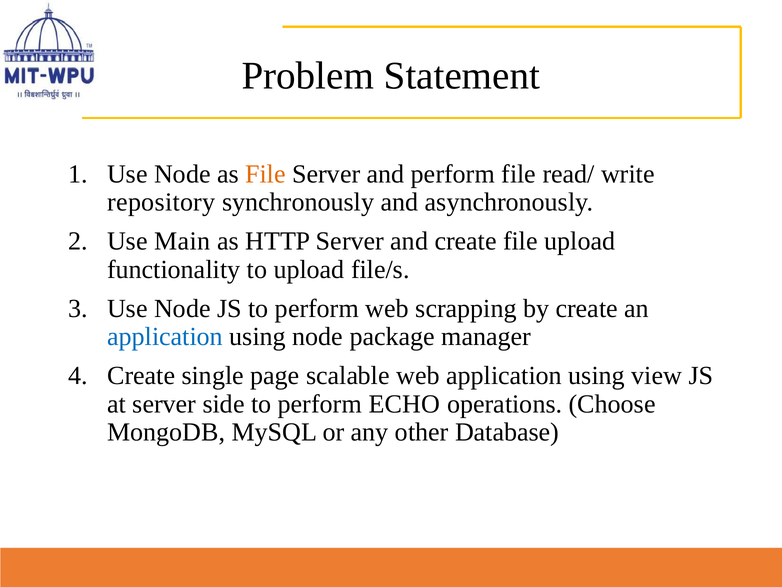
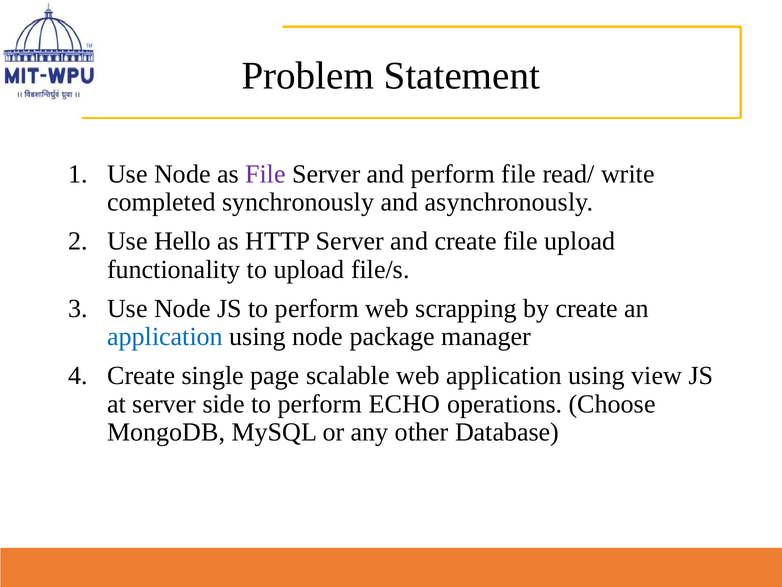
File colour: orange -> purple (266, 174)
repository: repository -> completed (161, 202)
Main: Main -> Hello (183, 241)
